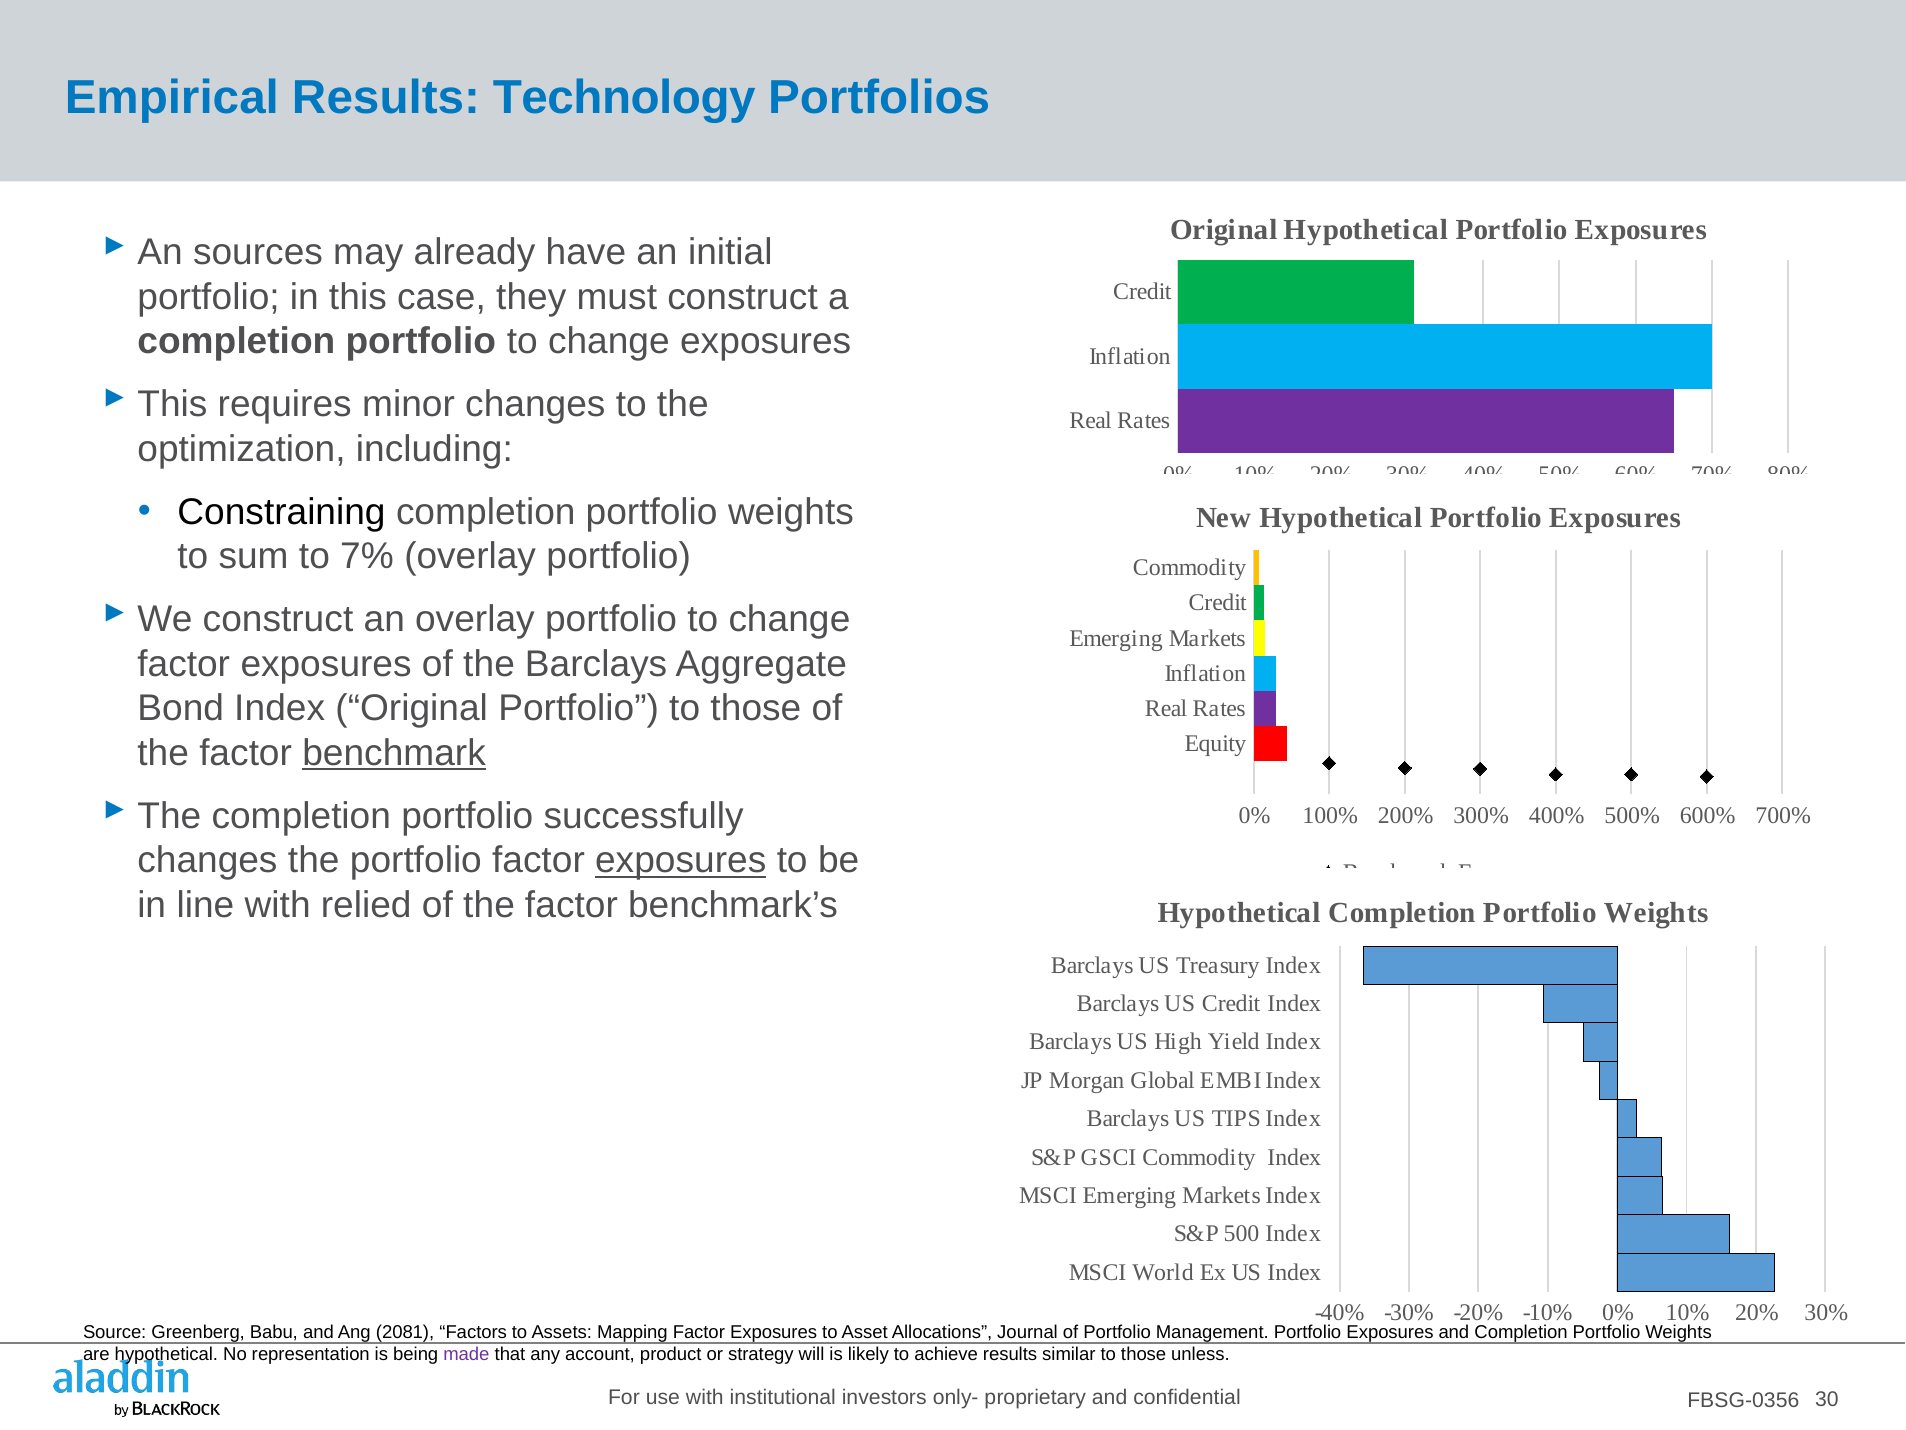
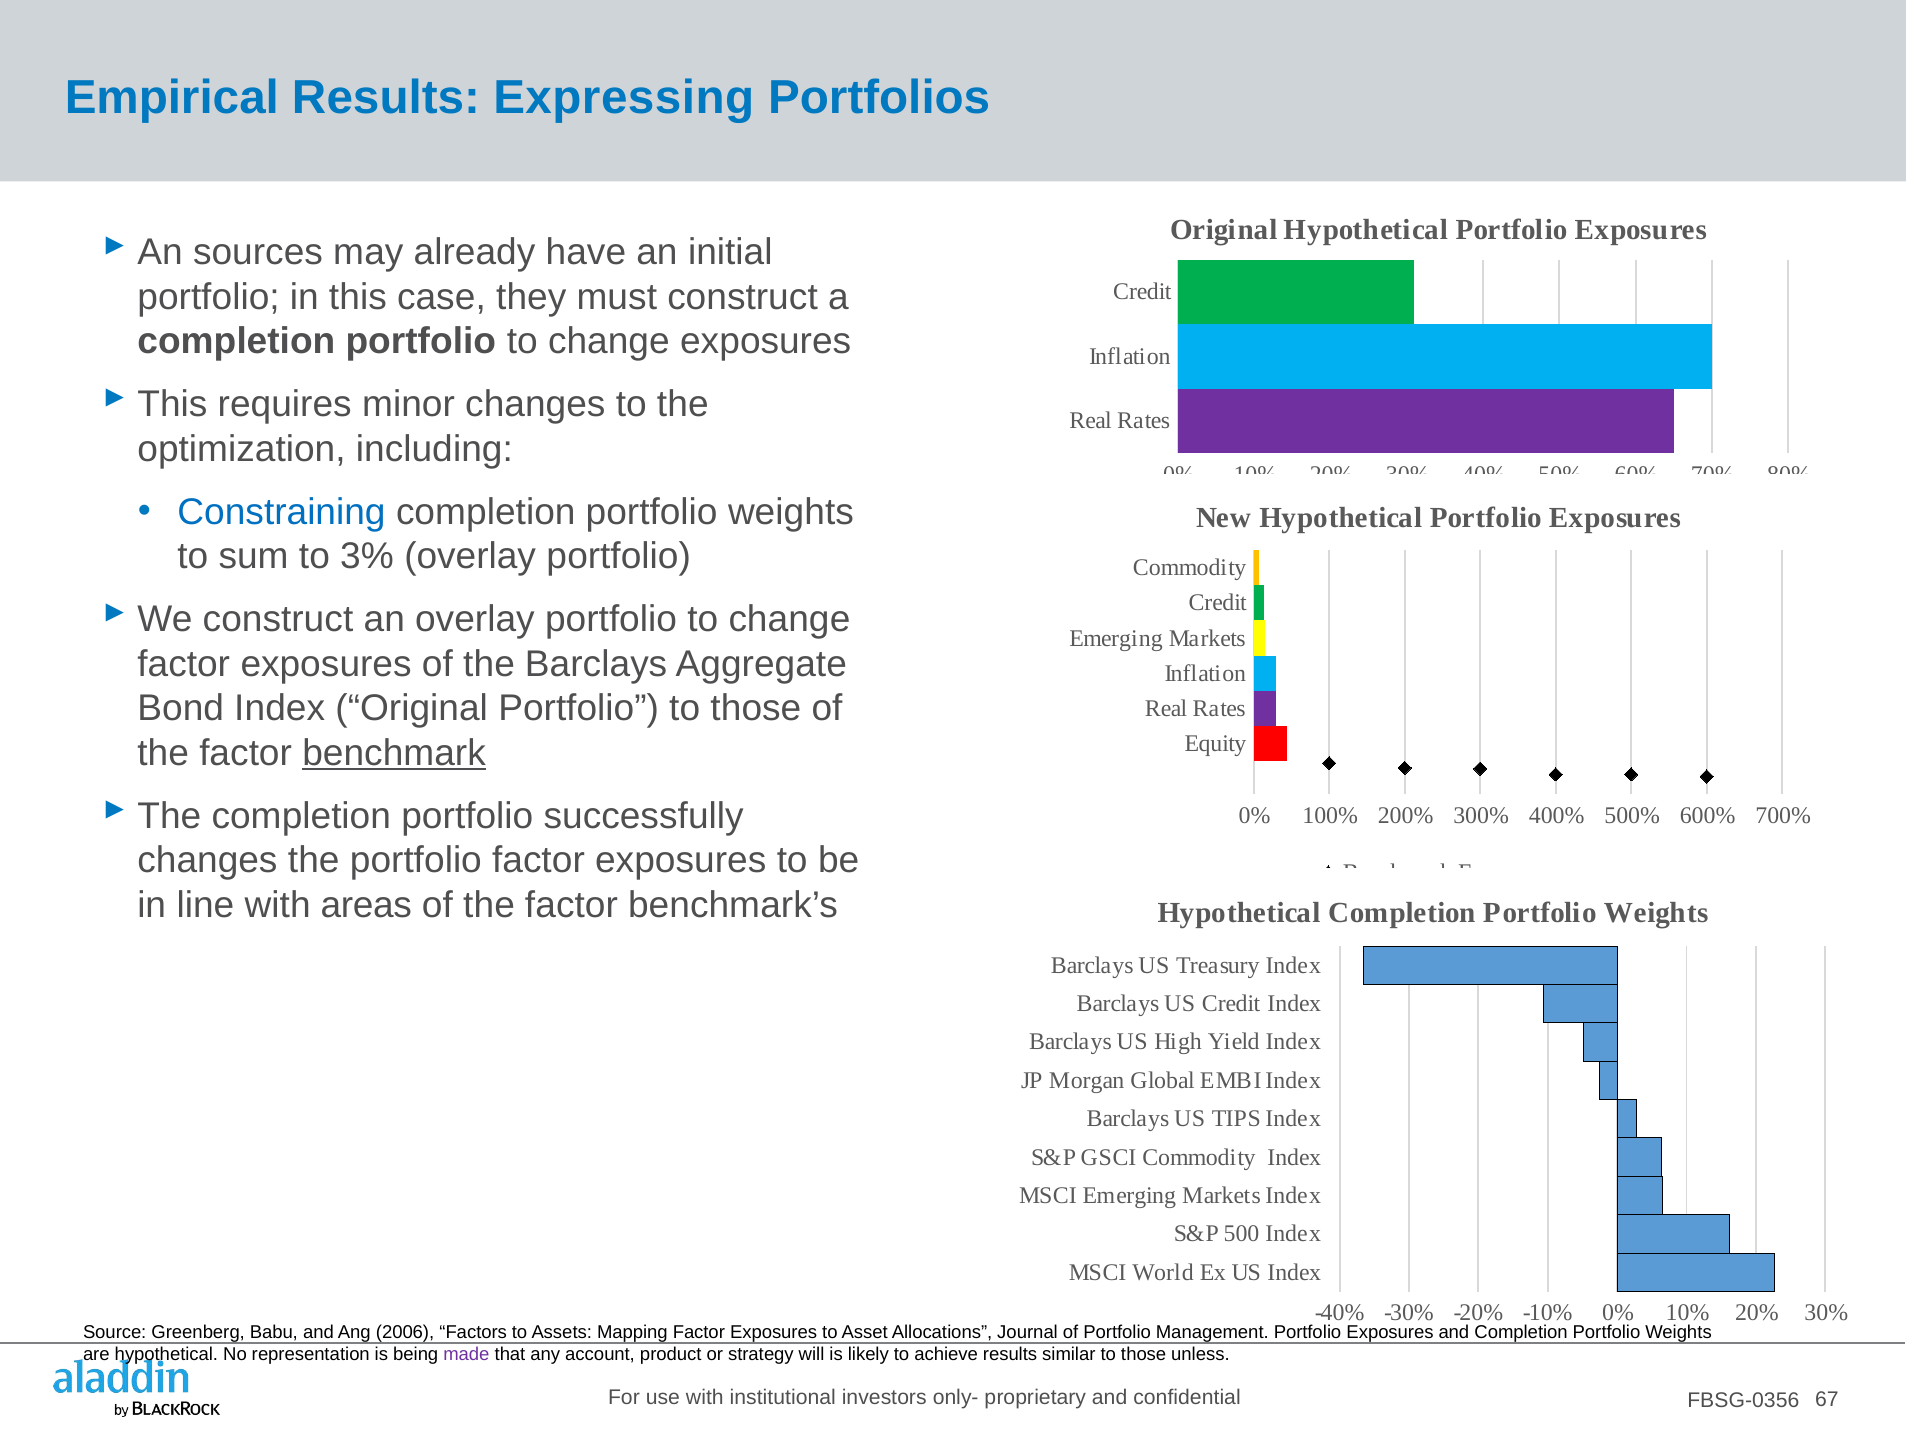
Technology: Technology -> Expressing (624, 97)
Constraining colour: black -> blue (282, 512)
7%: 7% -> 3% (367, 556)
exposures underline: present -> none (681, 860)
relied: relied -> areas (366, 905)
2081: 2081 -> 2006 (405, 1331)
30: 30 -> 67 (1827, 1399)
